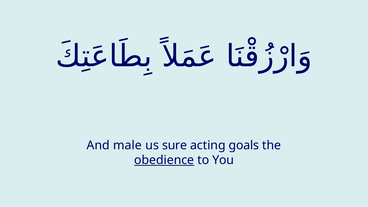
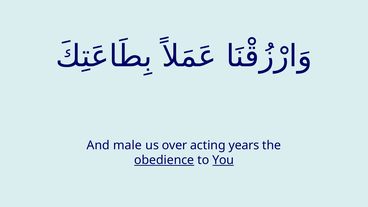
sure: sure -> over (175, 145)
goals: goals -> years (244, 145)
You underline: none -> present (223, 160)
